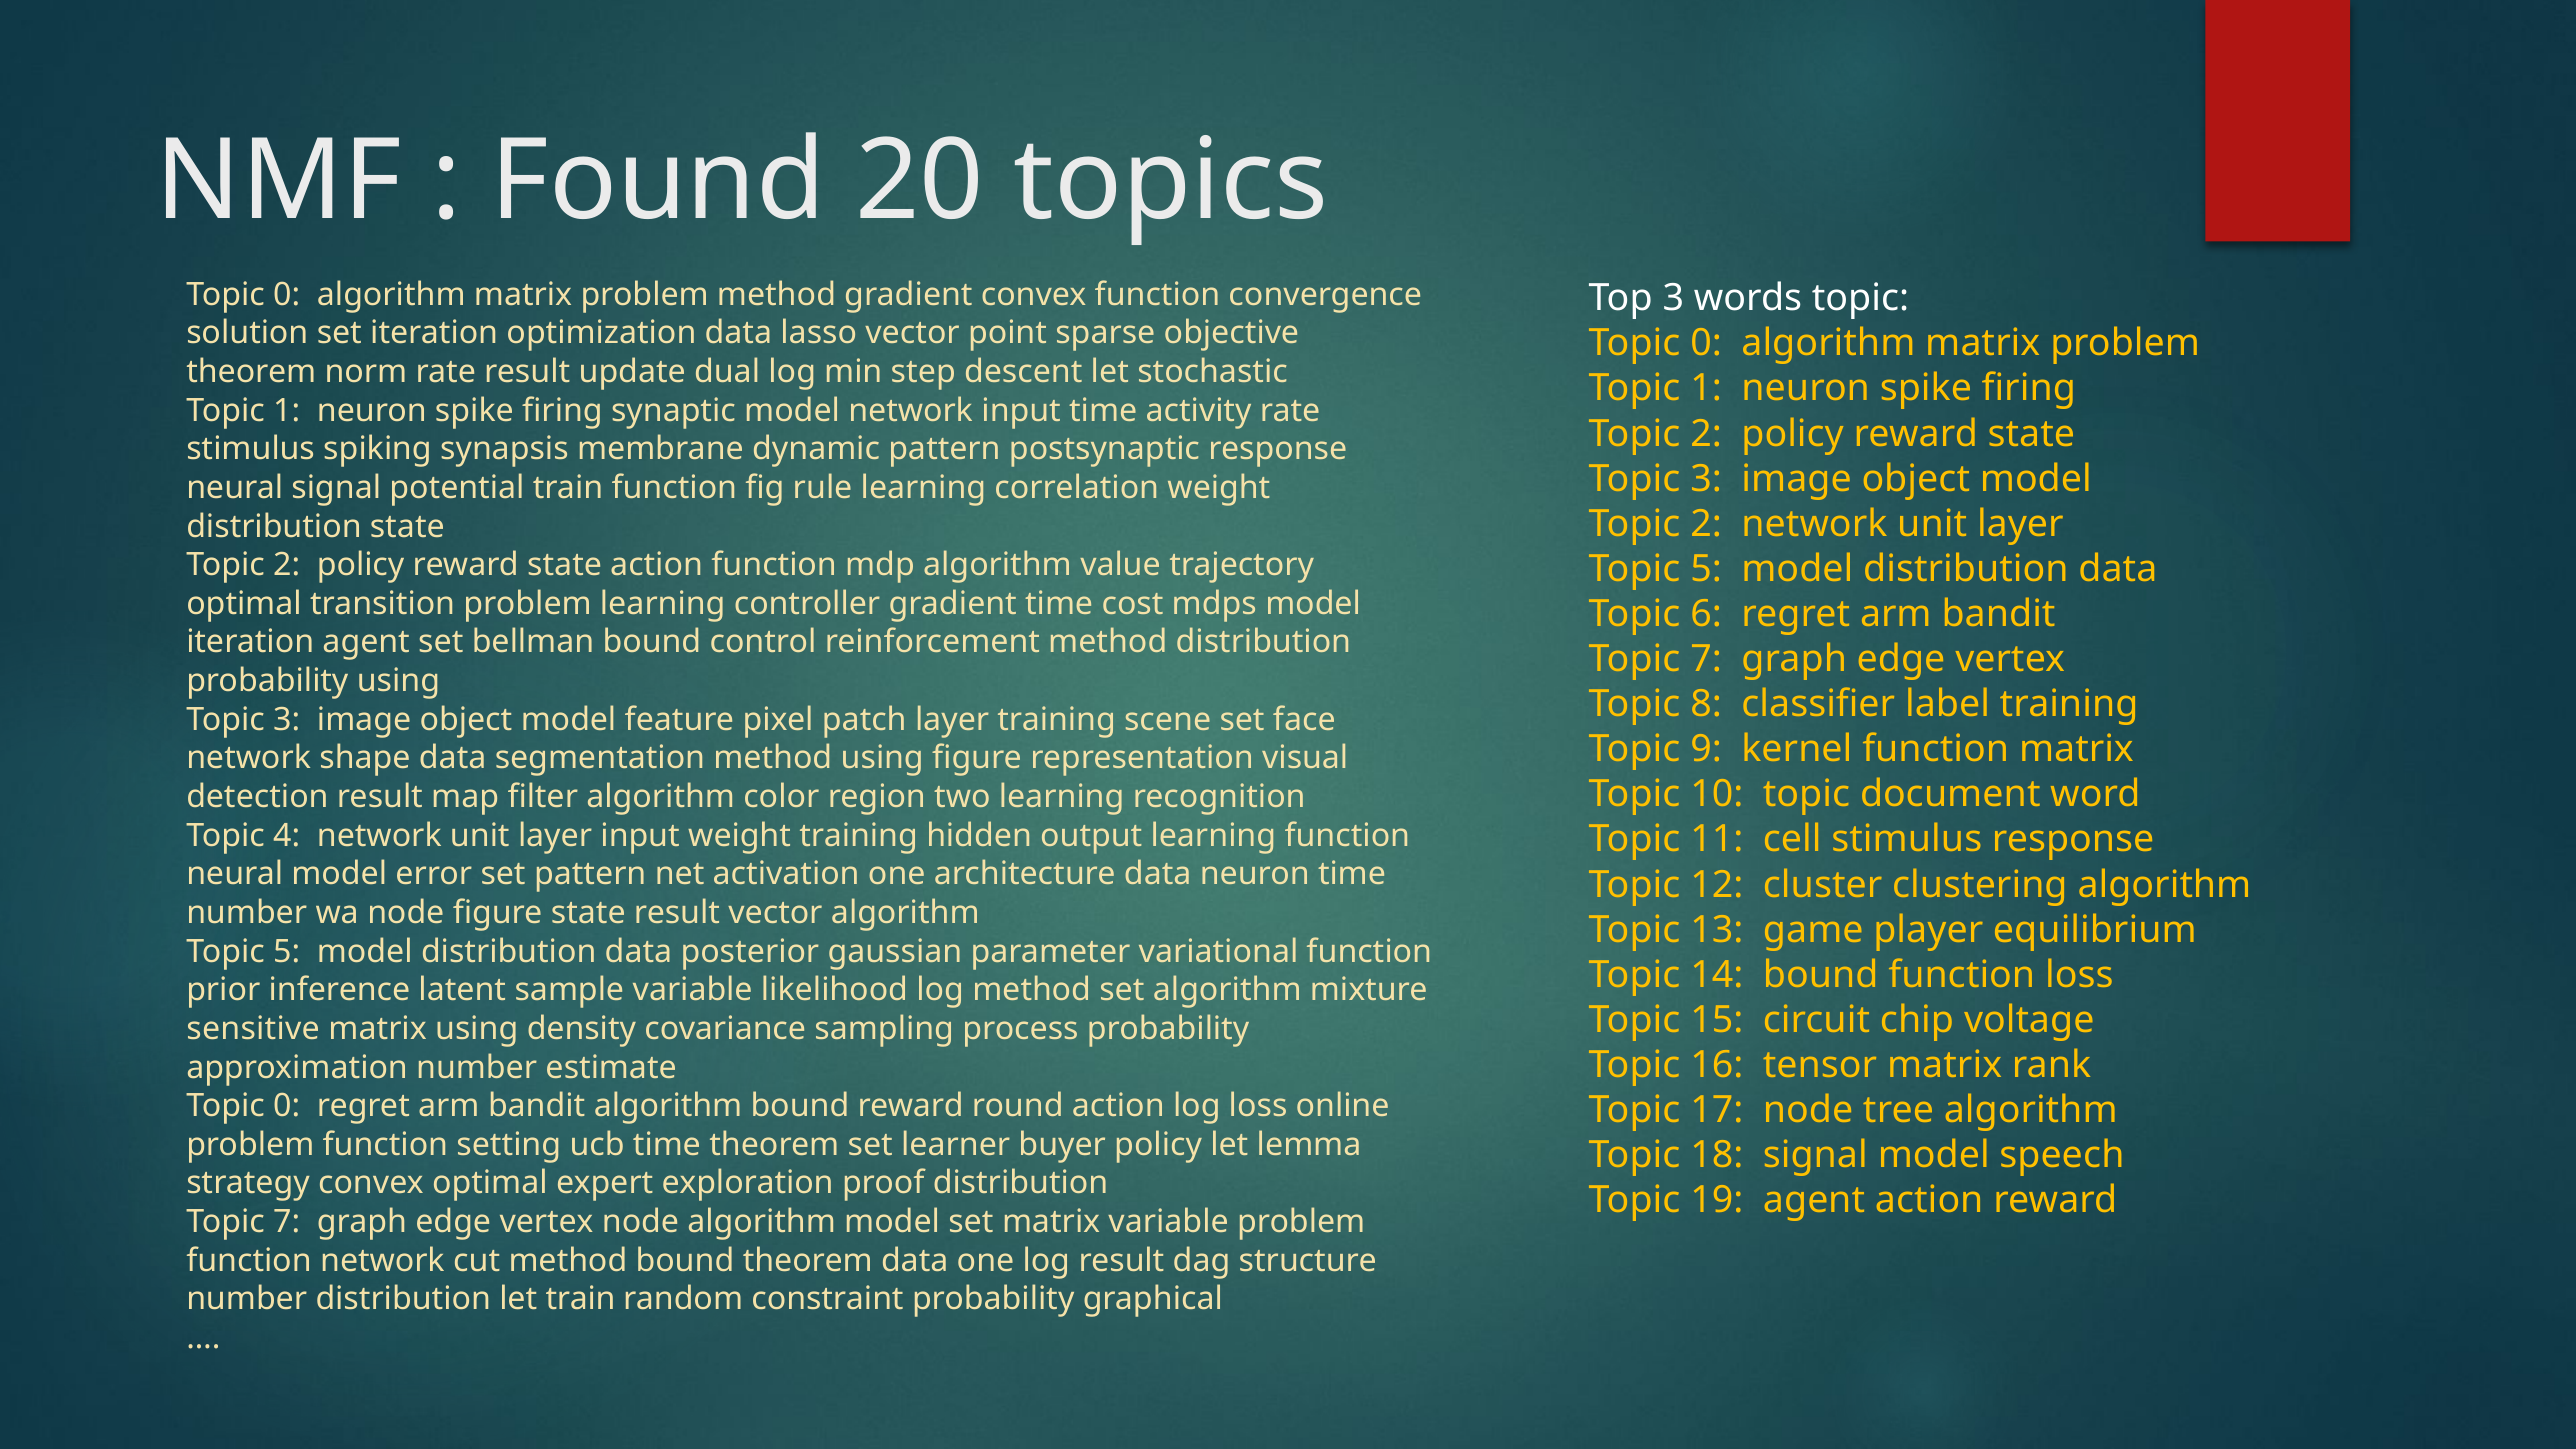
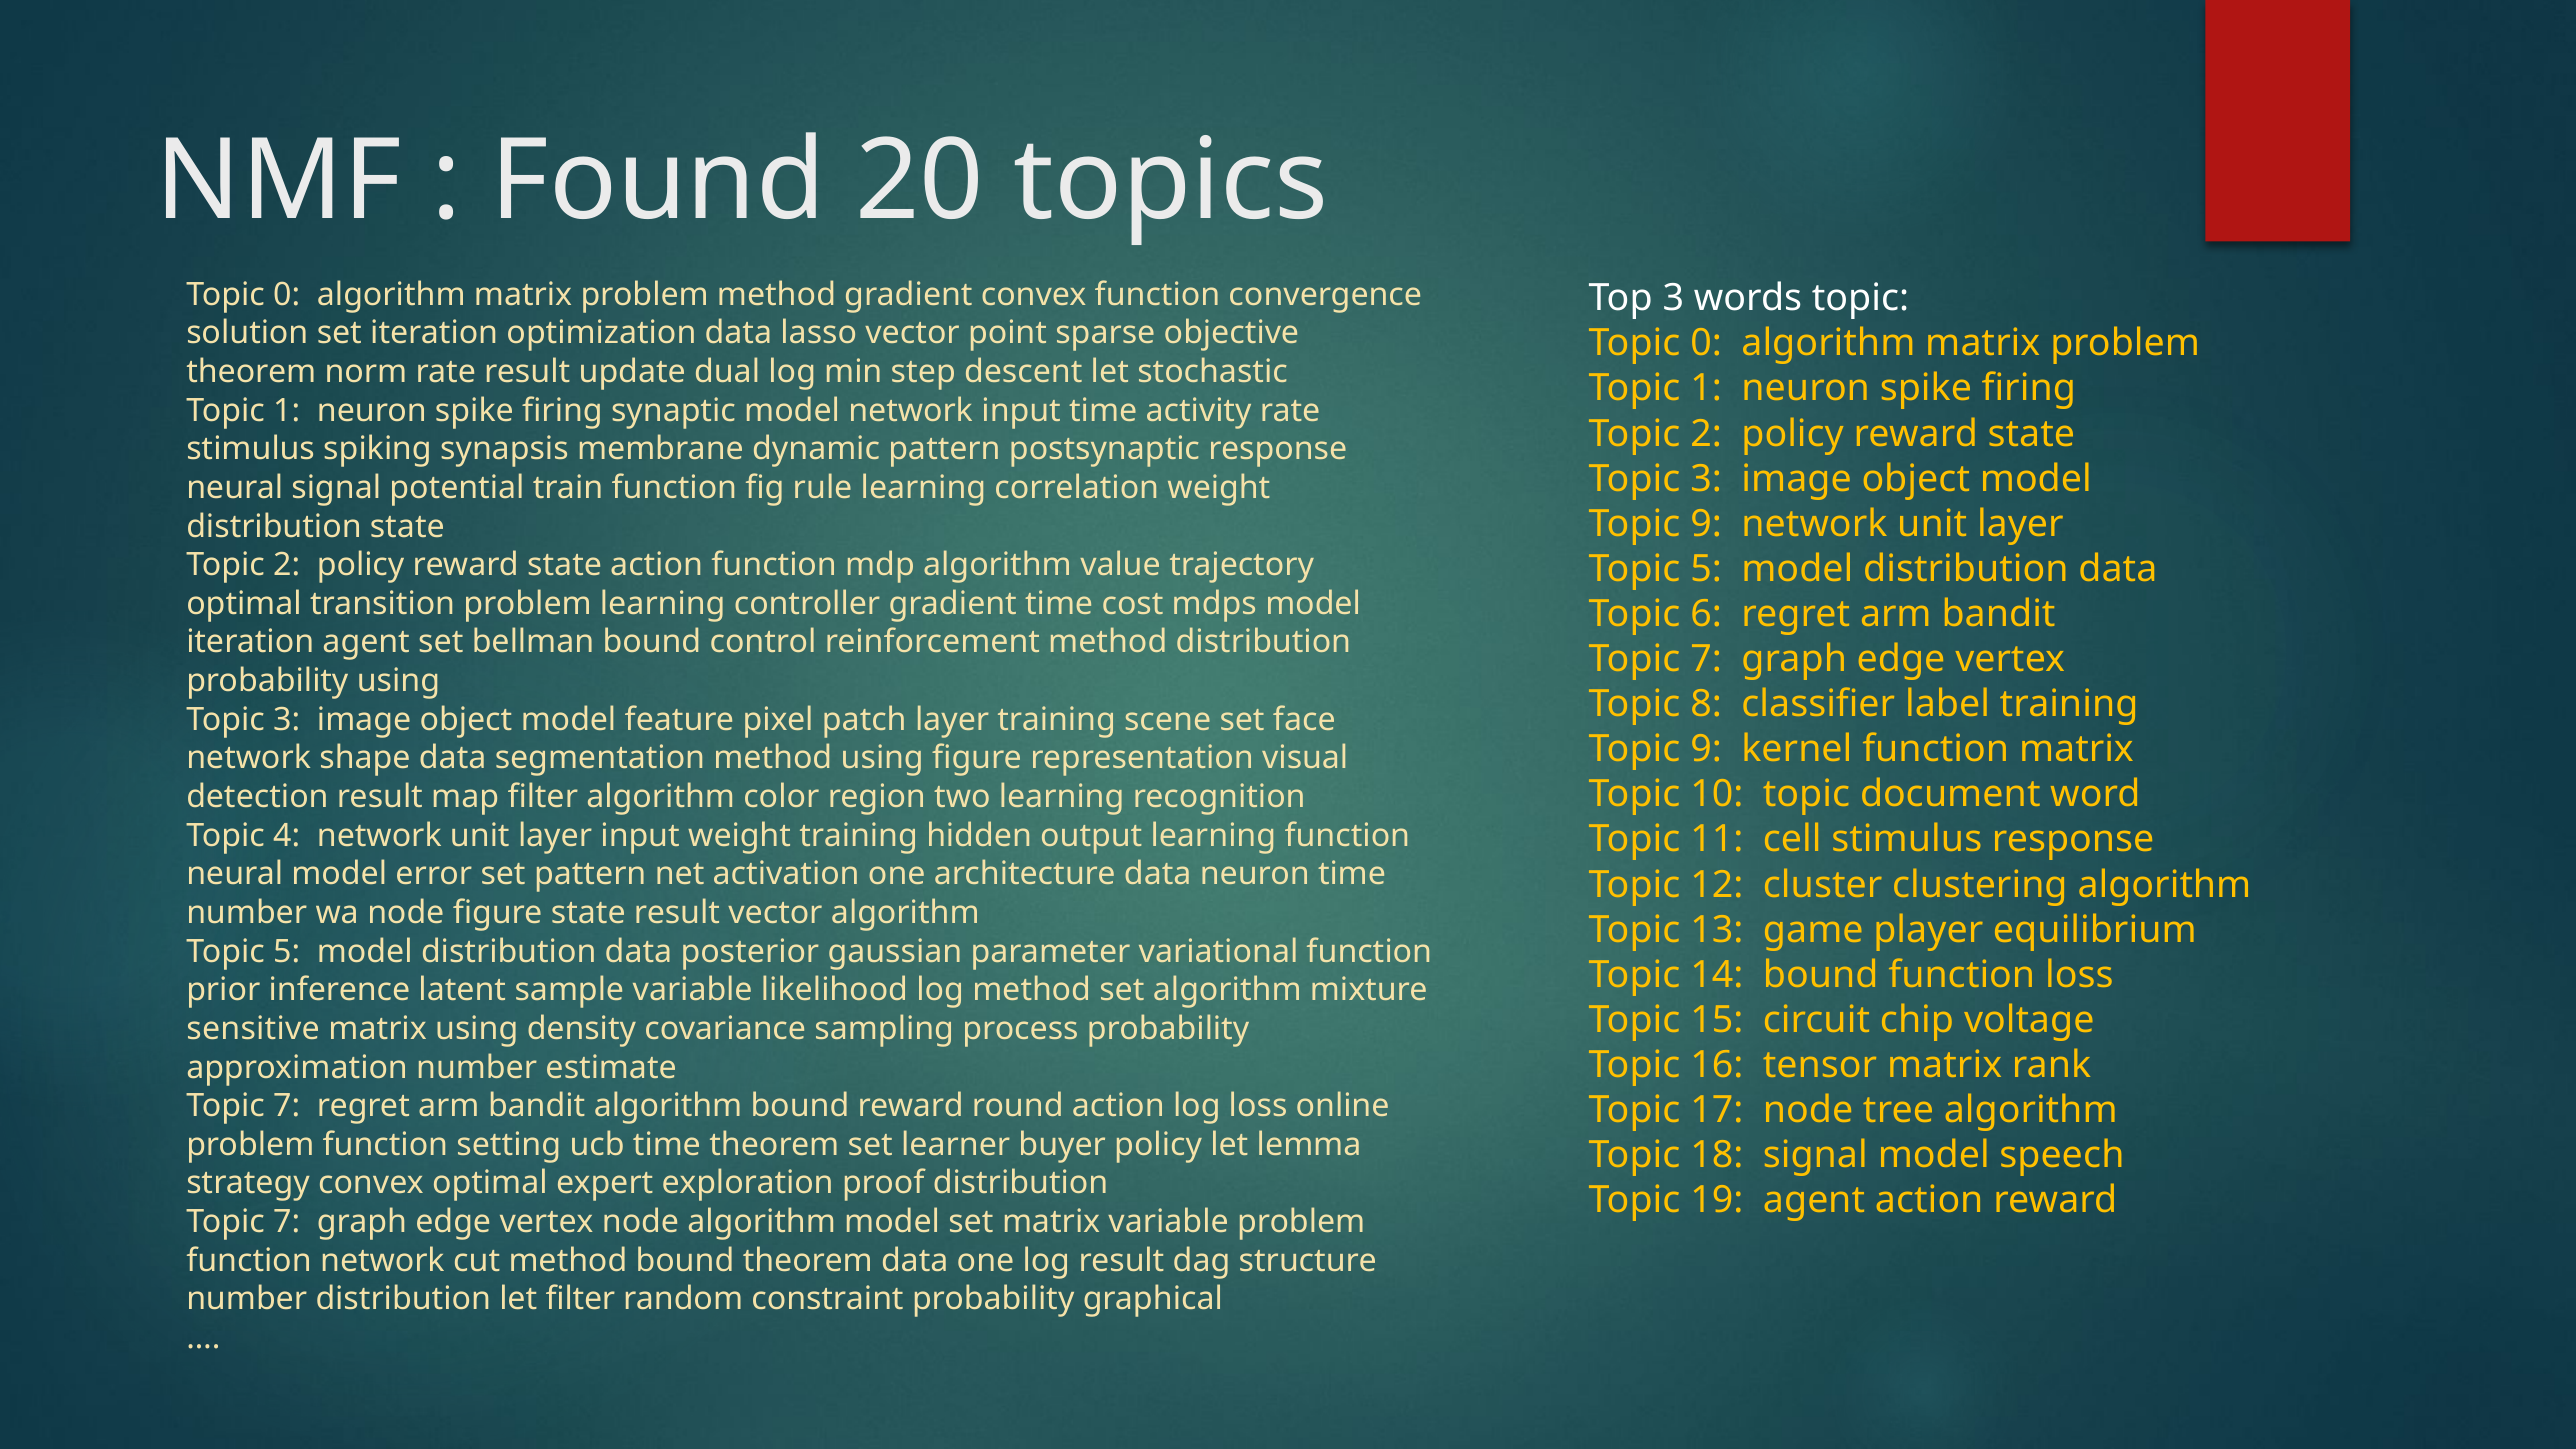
2: 2 -> 9 (1706, 524)
0: 0 -> 7 (287, 1106)
let train: train -> filter (580, 1299)
